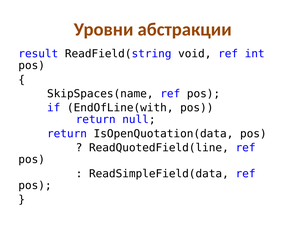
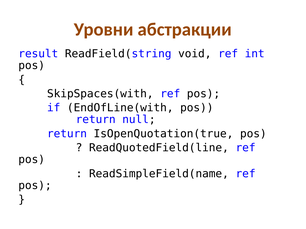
SkipSpaces(name: SkipSpaces(name -> SkipSpaces(with (100, 94)
IsOpenQuotation(data: IsOpenQuotation(data -> IsOpenQuotation(true (163, 134)
ReadSimpleField(data: ReadSimpleField(data -> ReadSimpleField(name (159, 174)
